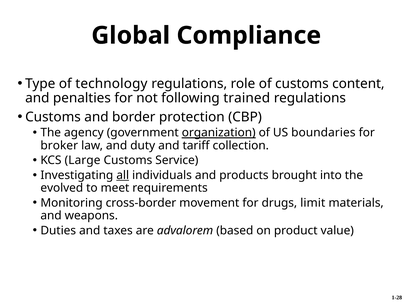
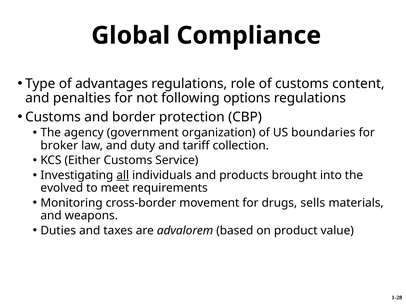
technology: technology -> advantages (112, 84)
trained: trained -> options (247, 98)
organization underline: present -> none (219, 133)
Large: Large -> Either (83, 161)
limit: limit -> sells (313, 203)
